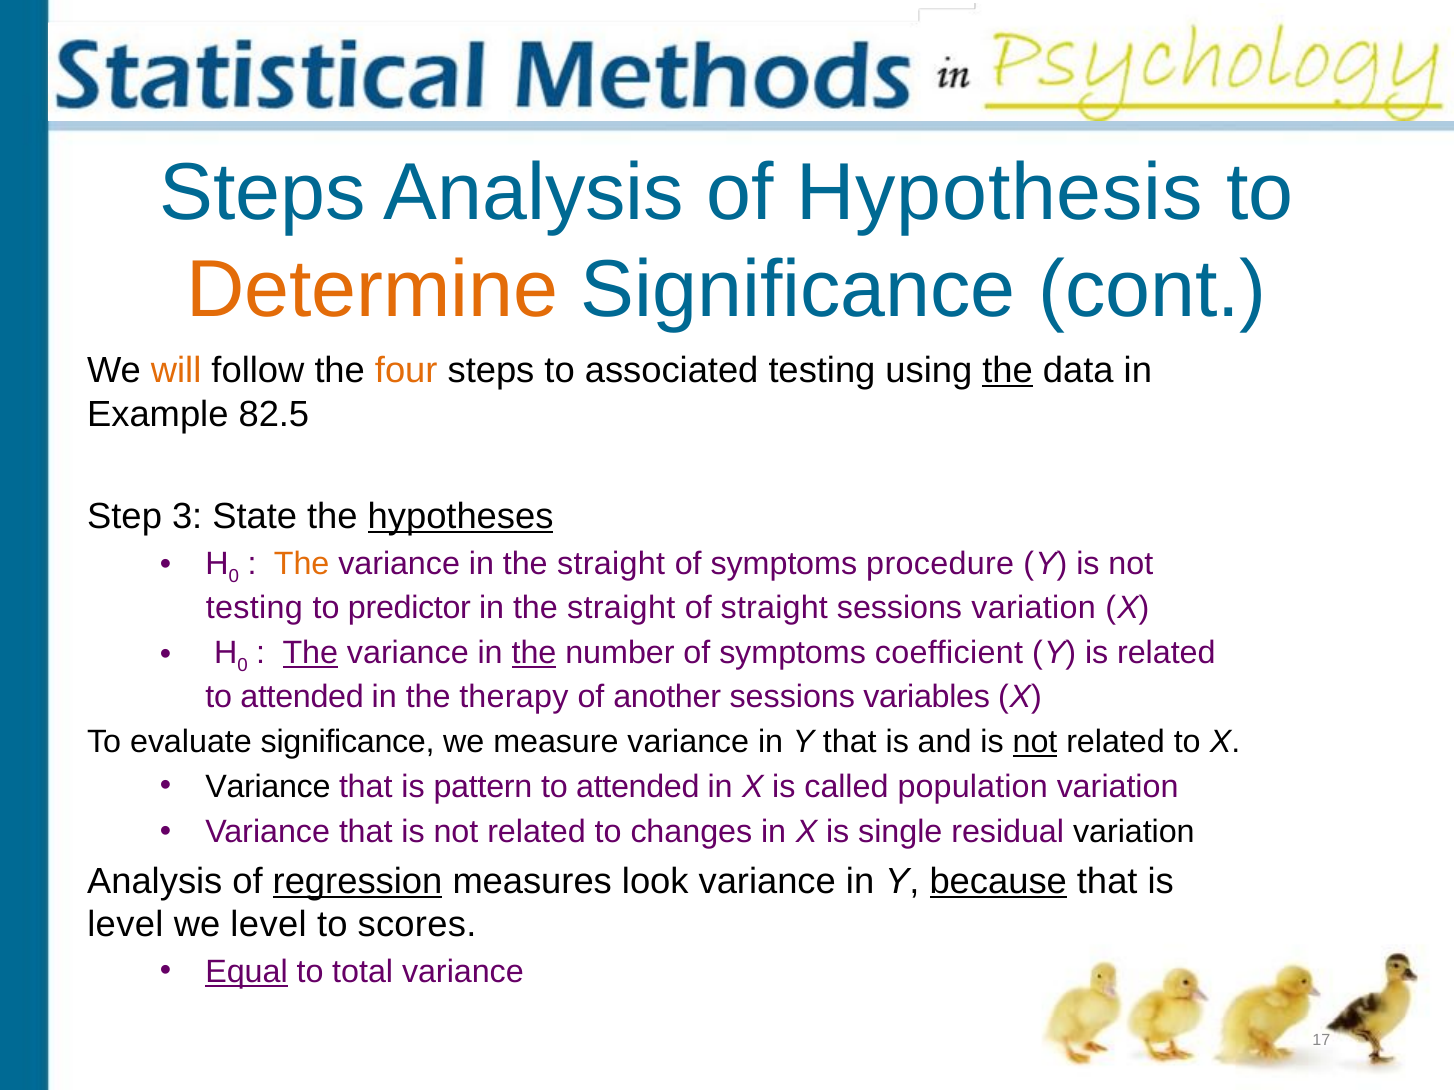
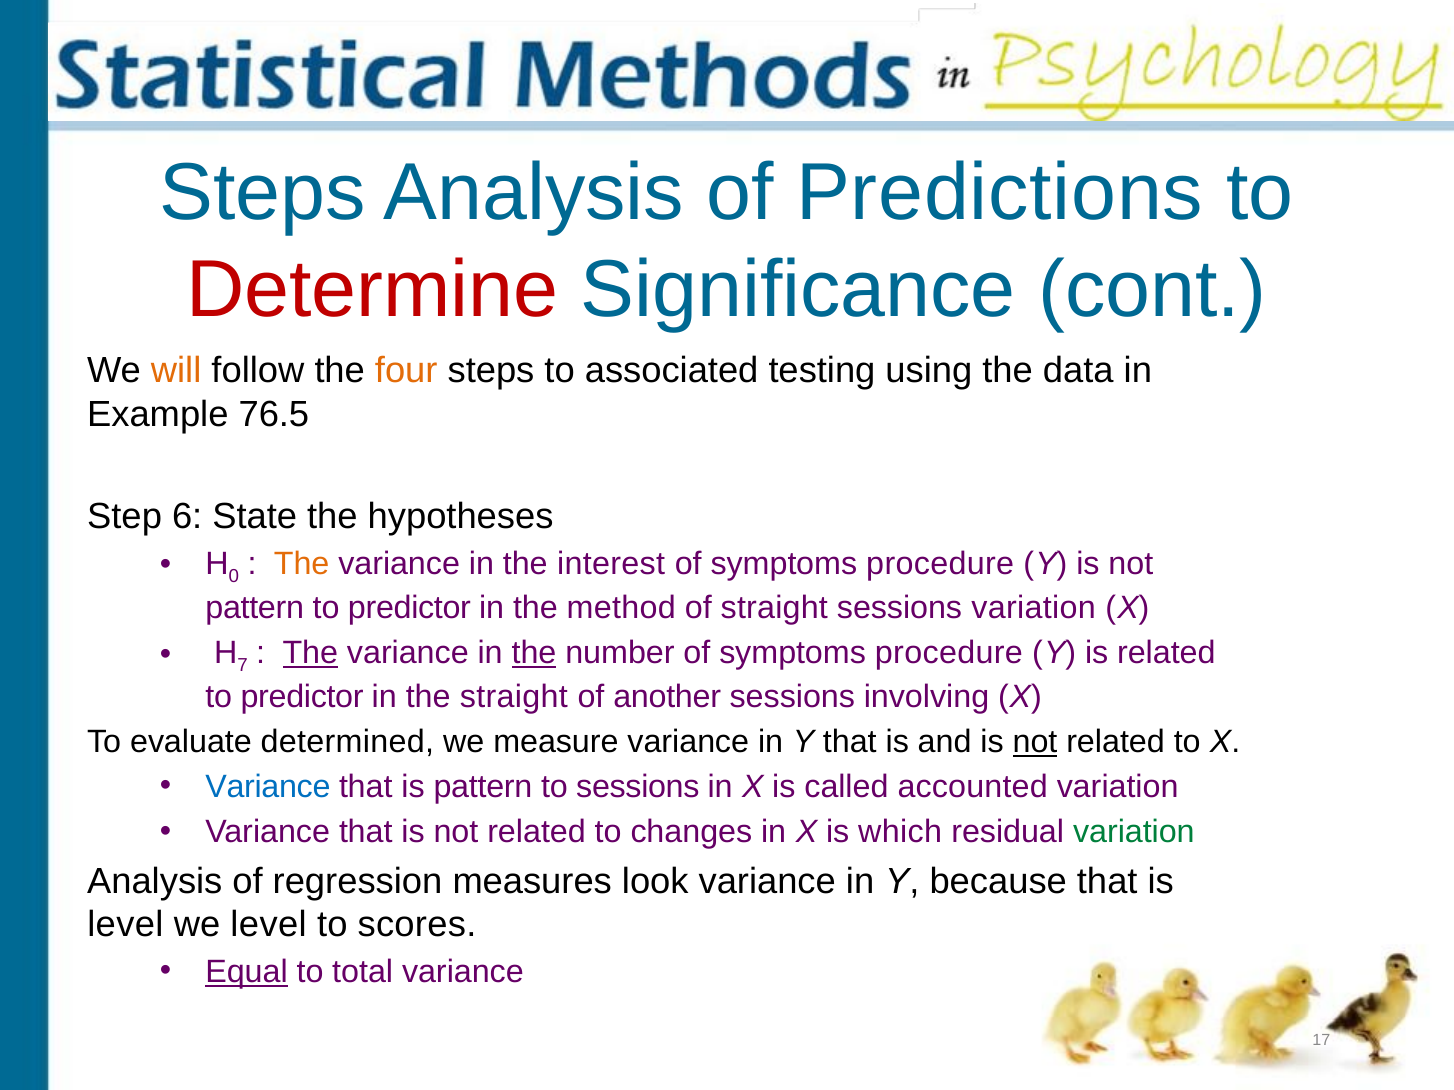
Hypothesis: Hypothesis -> Predictions (1000, 193)
Determine colour: orange -> red (373, 290)
the underline: present -> none (1008, 371)
82.5: 82.5 -> 76.5 (274, 415)
3: 3 -> 6 (187, 516)
hypotheses underline: present -> none (461, 516)
variance in the straight: straight -> interest (611, 564)
testing: testing -> pattern (255, 608)
straight: straight -> method (621, 608)
0: 0 -> 7 (243, 666)
number of symptoms coefficient: coefficient -> procedure (949, 653)
attended: attended -> predictor (302, 697)
the therapy: therapy -> straight (514, 697)
variables: variables -> involving (926, 697)
evaluate significance: significance -> determined (347, 742)
Variance colour: black -> blue (268, 788)
attended: attended -> sessions (638, 788)
population: population -> accounted (973, 788)
single: single -> which (900, 833)
variation colour: black -> green (1134, 833)
regression underline: present -> none (358, 881)
because underline: present -> none (998, 881)
